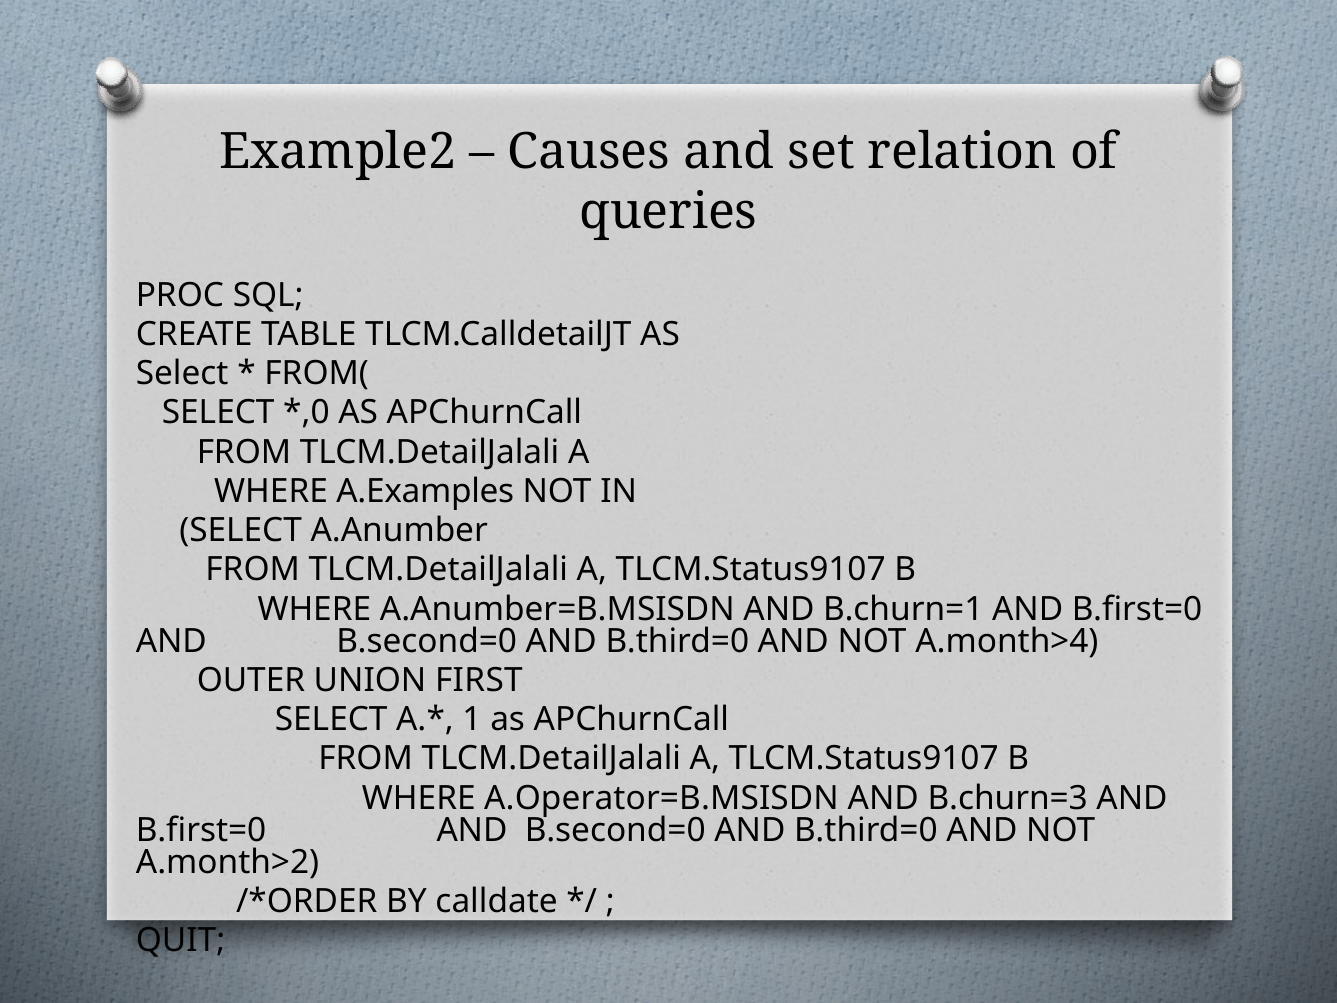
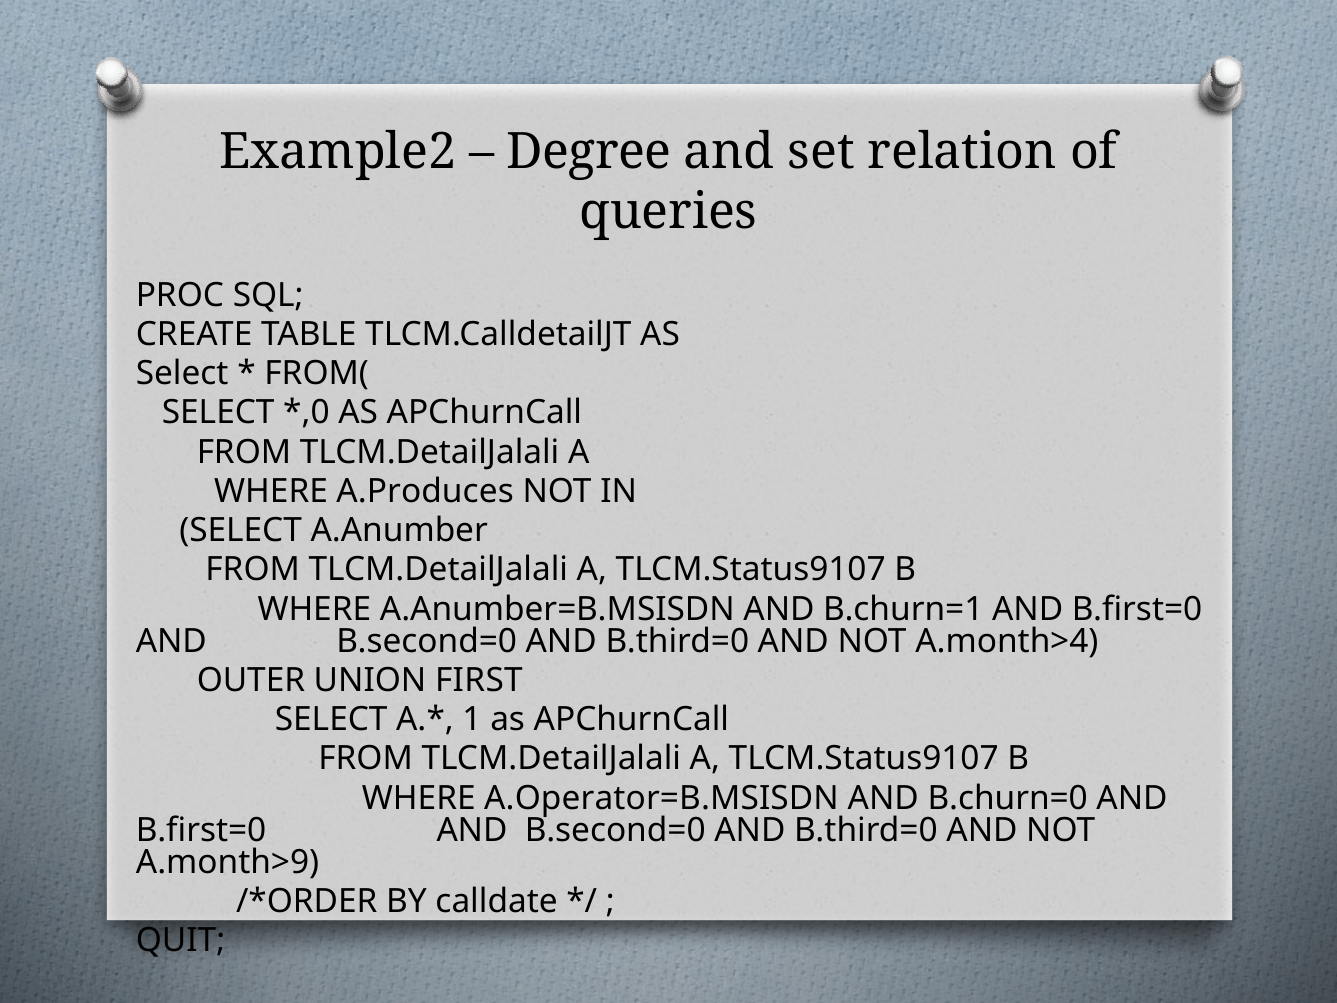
Causes: Causes -> Degree (589, 152)
A.Examples: A.Examples -> A.Produces (425, 491)
B.churn=3: B.churn=3 -> B.churn=0 (1008, 798)
A.month>2: A.month>2 -> A.month>9 (228, 862)
